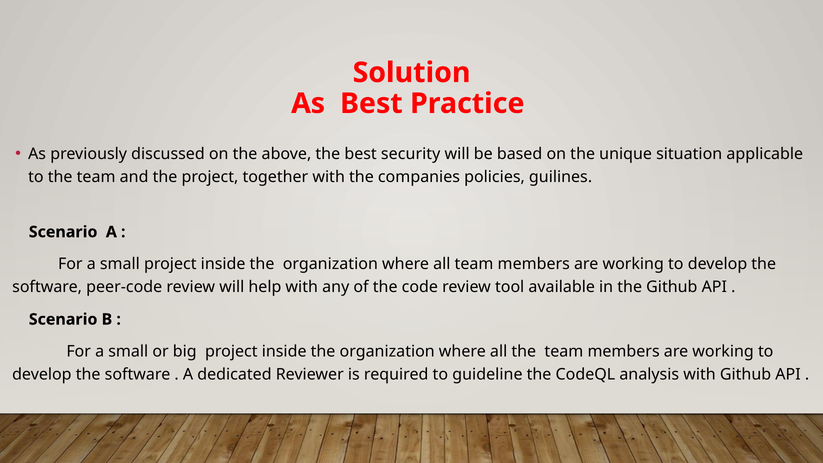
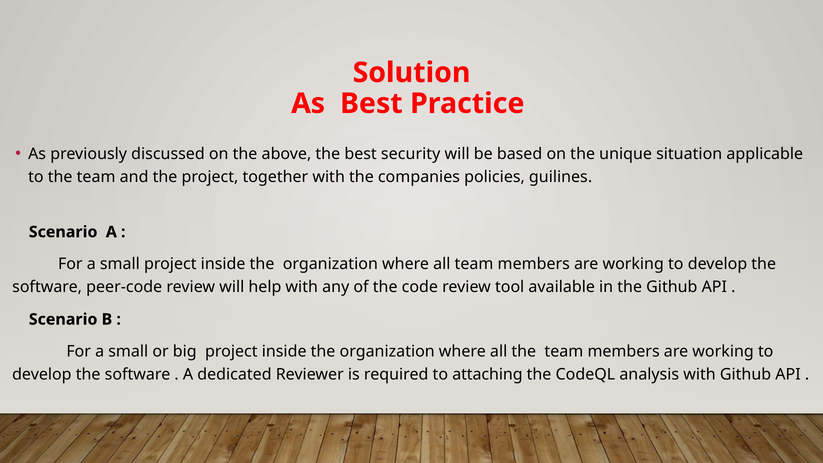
guideline: guideline -> attaching (487, 375)
